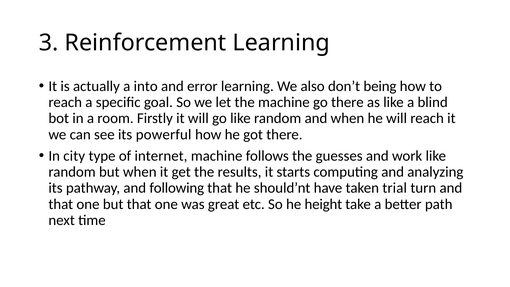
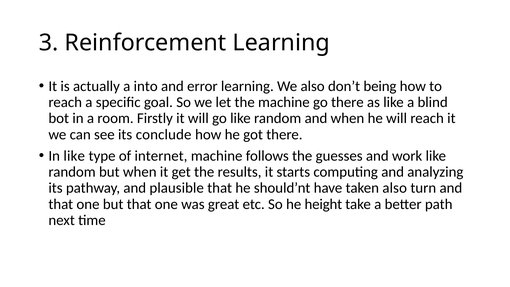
powerful: powerful -> conclude (164, 134)
In city: city -> like (74, 156)
following: following -> plausible (177, 188)
taken trial: trial -> also (395, 188)
